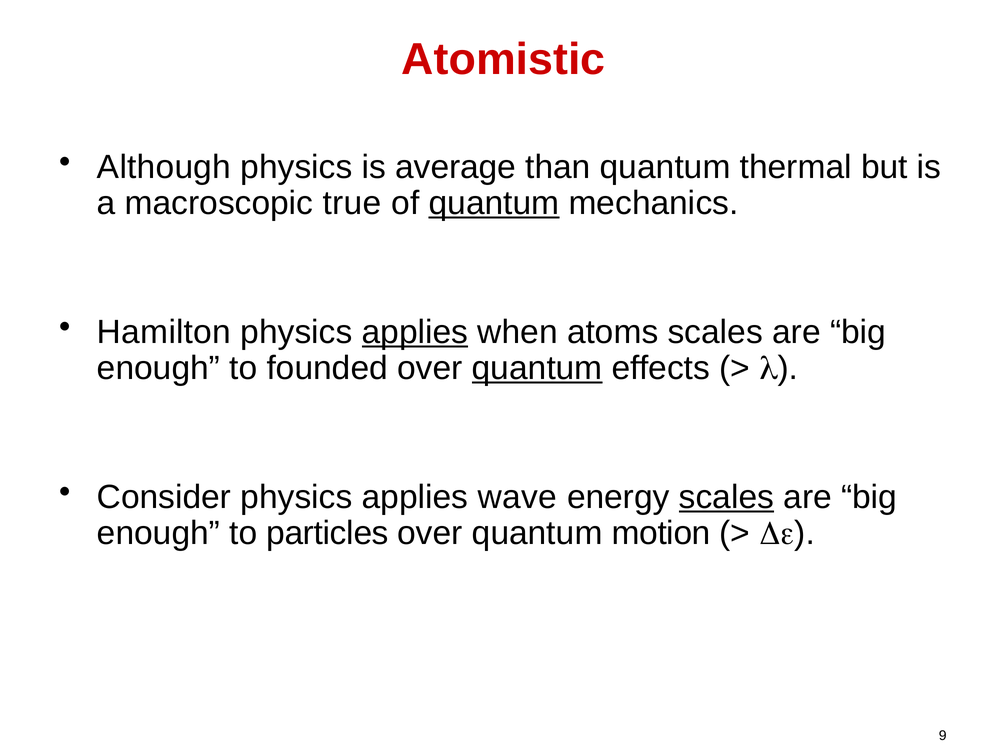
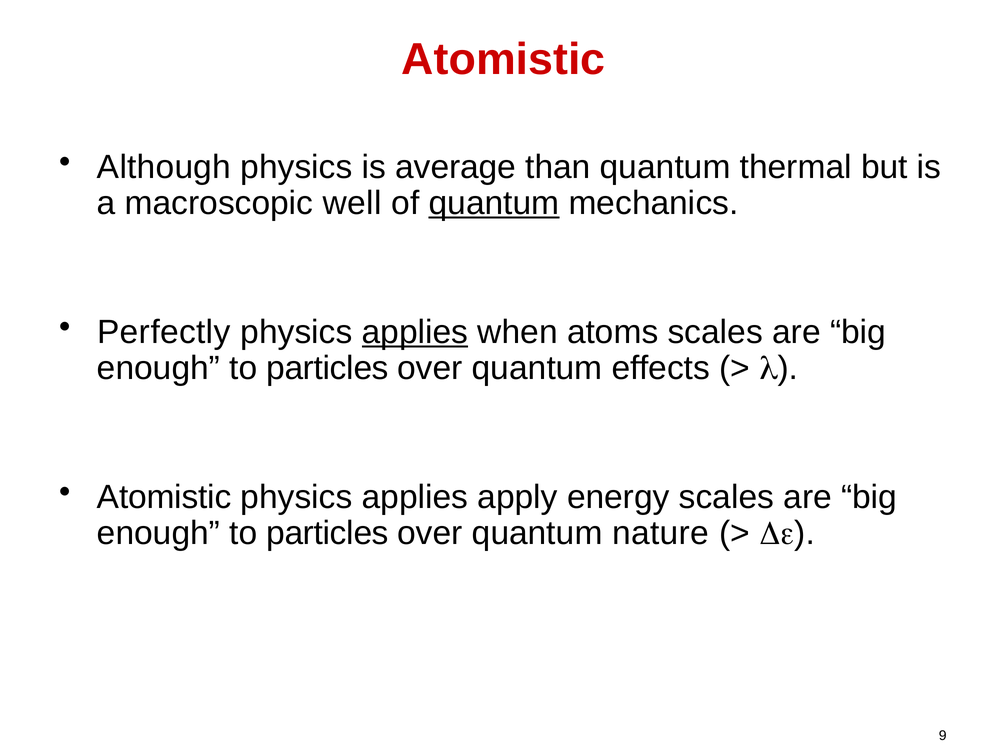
true: true -> well (352, 203)
Hamilton: Hamilton -> Perfectly (164, 332)
founded: founded -> particles (327, 368)
quantum underline: present -> none (537, 368)
Consider: Consider -> Atomistic (164, 497)
wave: wave -> apply (518, 497)
scales underline: present -> none (726, 497)
motion: motion -> nature (661, 533)
